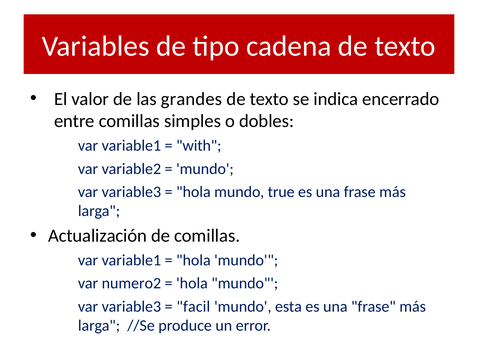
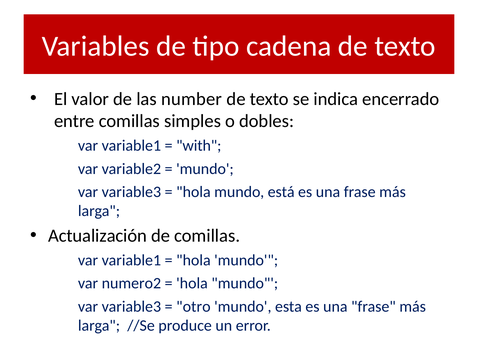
grandes: grandes -> number (192, 99)
true: true -> está (281, 192)
facil: facil -> otro (193, 307)
